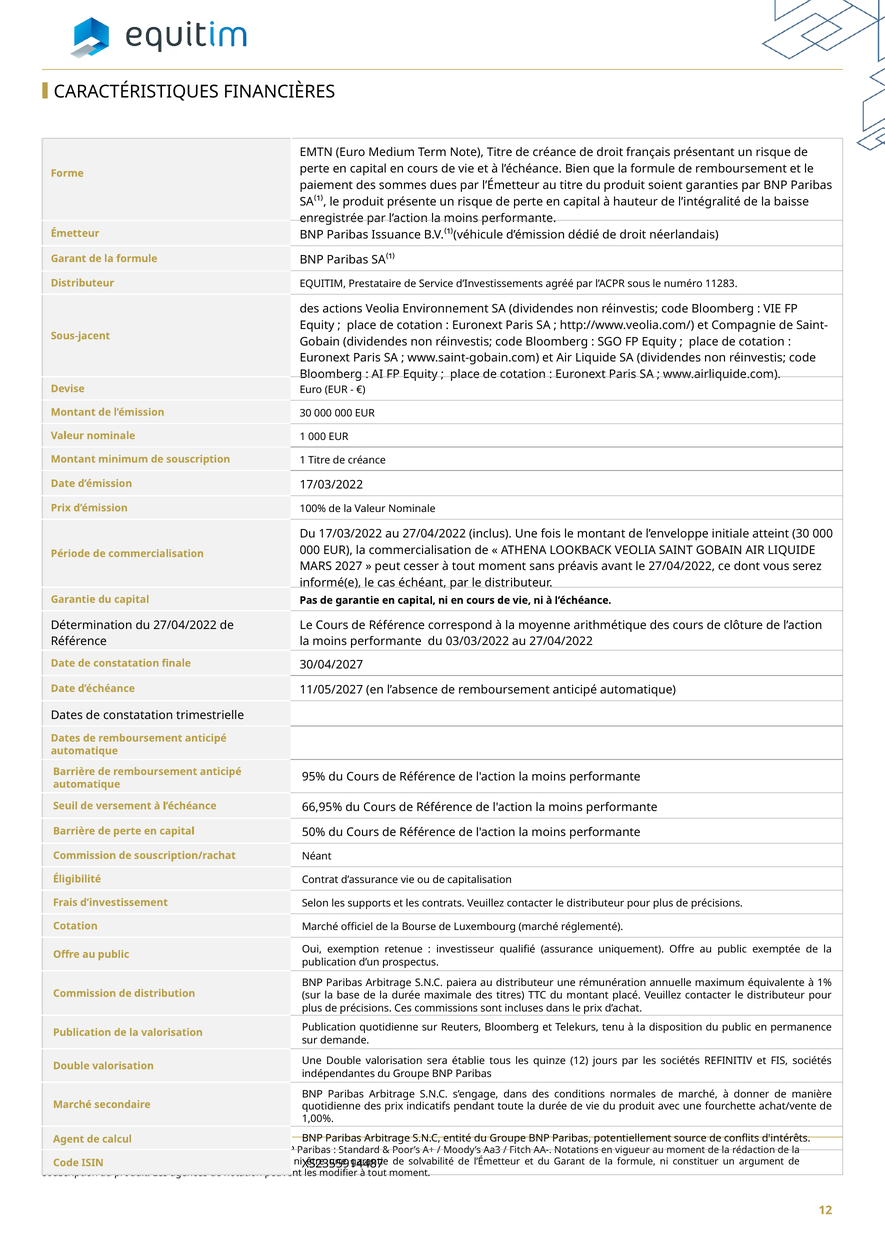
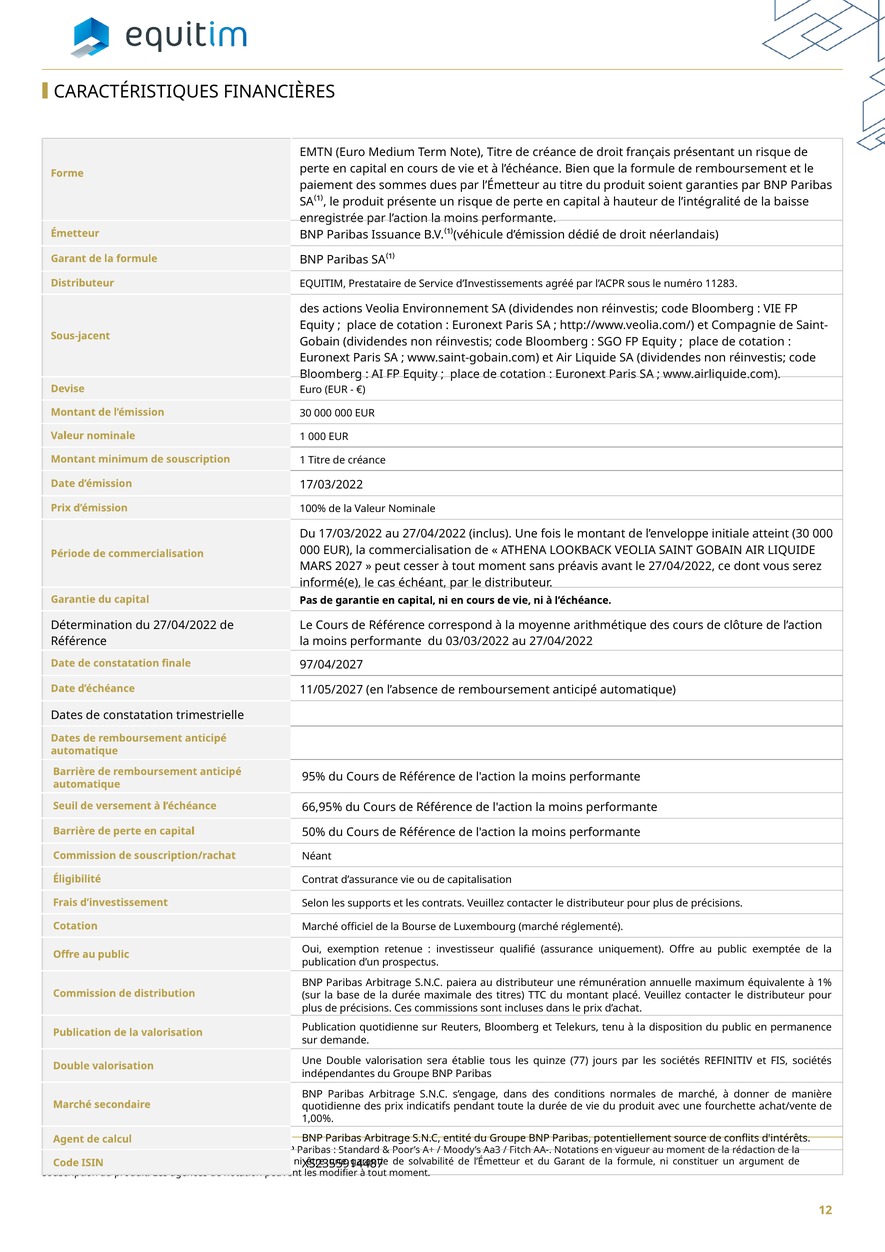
30/04/2027: 30/04/2027 -> 97/04/2027 (331, 664)
quinze 12: 12 -> 77 (579, 1061)
